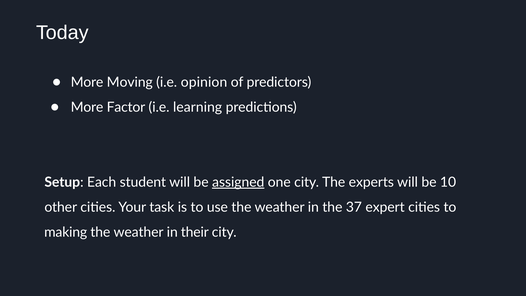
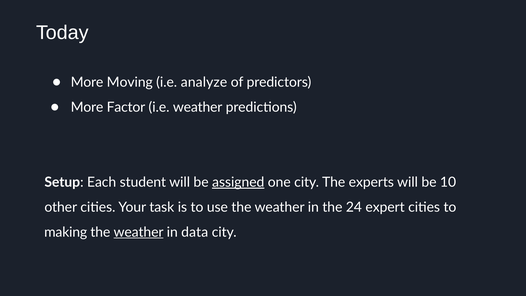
opinion: opinion -> analyze (204, 82)
i.e learning: learning -> weather (198, 107)
37: 37 -> 24 (354, 207)
weather underline: none -> present (139, 232)
their: their -> data (195, 232)
